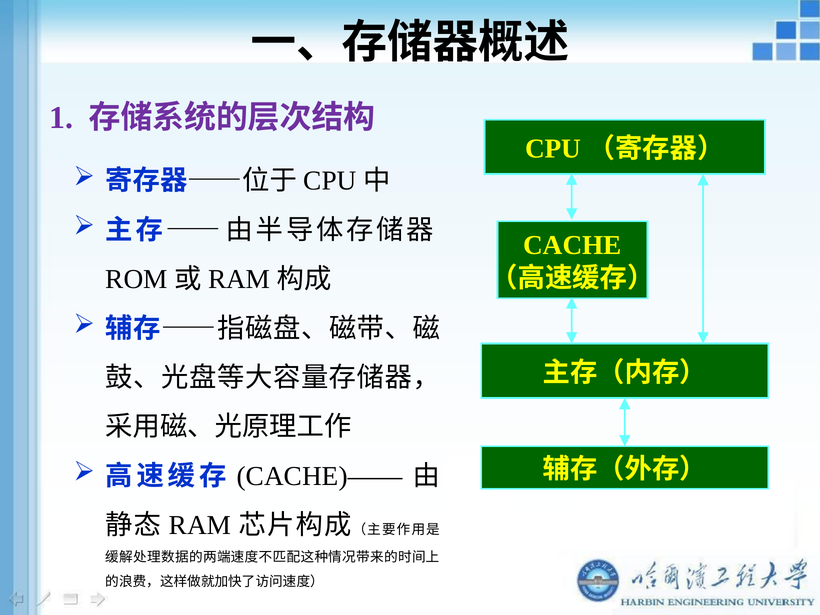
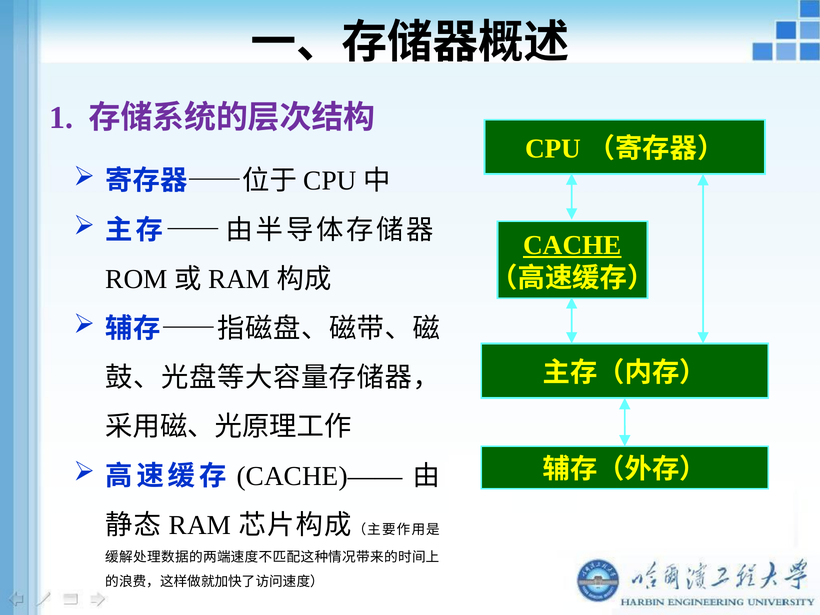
CACHE underline: none -> present (572, 245)
